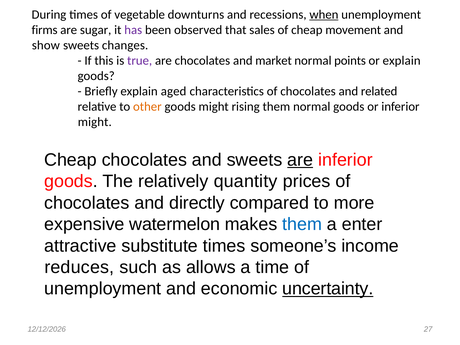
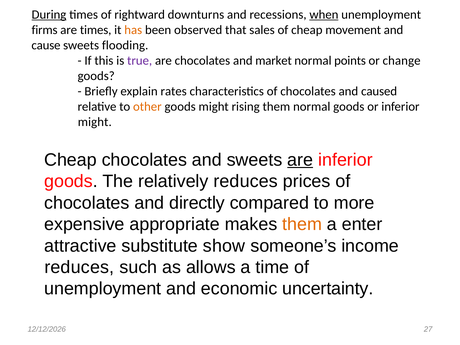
During underline: none -> present (49, 15)
vegetable: vegetable -> rightward (140, 15)
are sugar: sugar -> times (96, 30)
has colour: purple -> orange (133, 30)
show: show -> cause (46, 45)
changes: changes -> flooding (125, 45)
or explain: explain -> change (402, 61)
aged: aged -> rates (174, 91)
related: related -> caused (379, 91)
relatively quantity: quantity -> reduces (246, 181)
watermelon: watermelon -> appropriate (175, 224)
them colour: blue -> orange (302, 224)
substitute times: times -> show (224, 246)
uncertainty underline: present -> none (328, 289)
